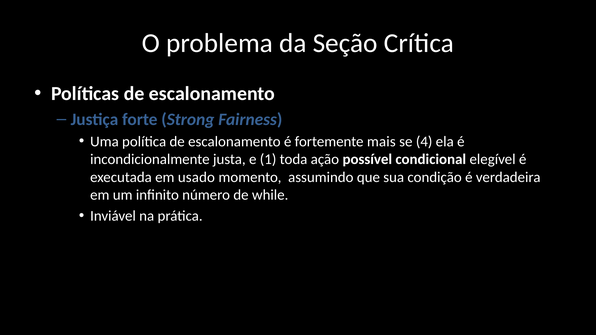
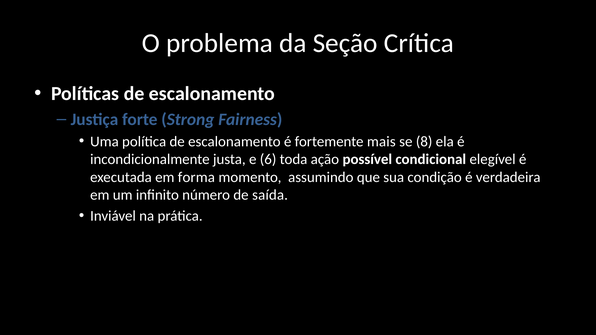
4: 4 -> 8 (424, 142)
1: 1 -> 6 (268, 159)
usado: usado -> forma (196, 177)
while: while -> saída (270, 195)
